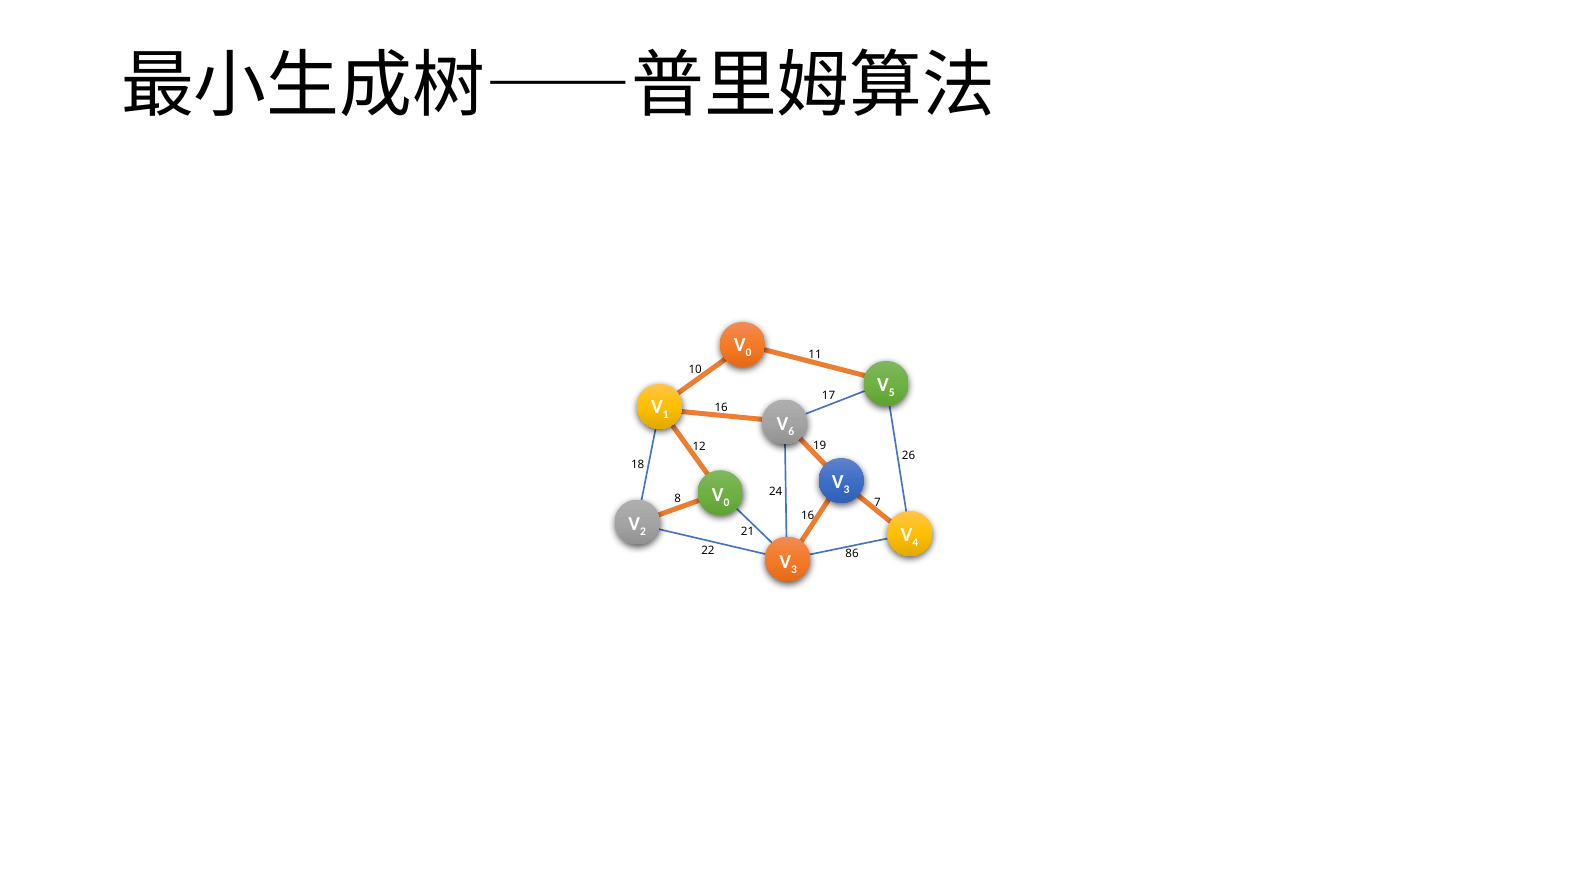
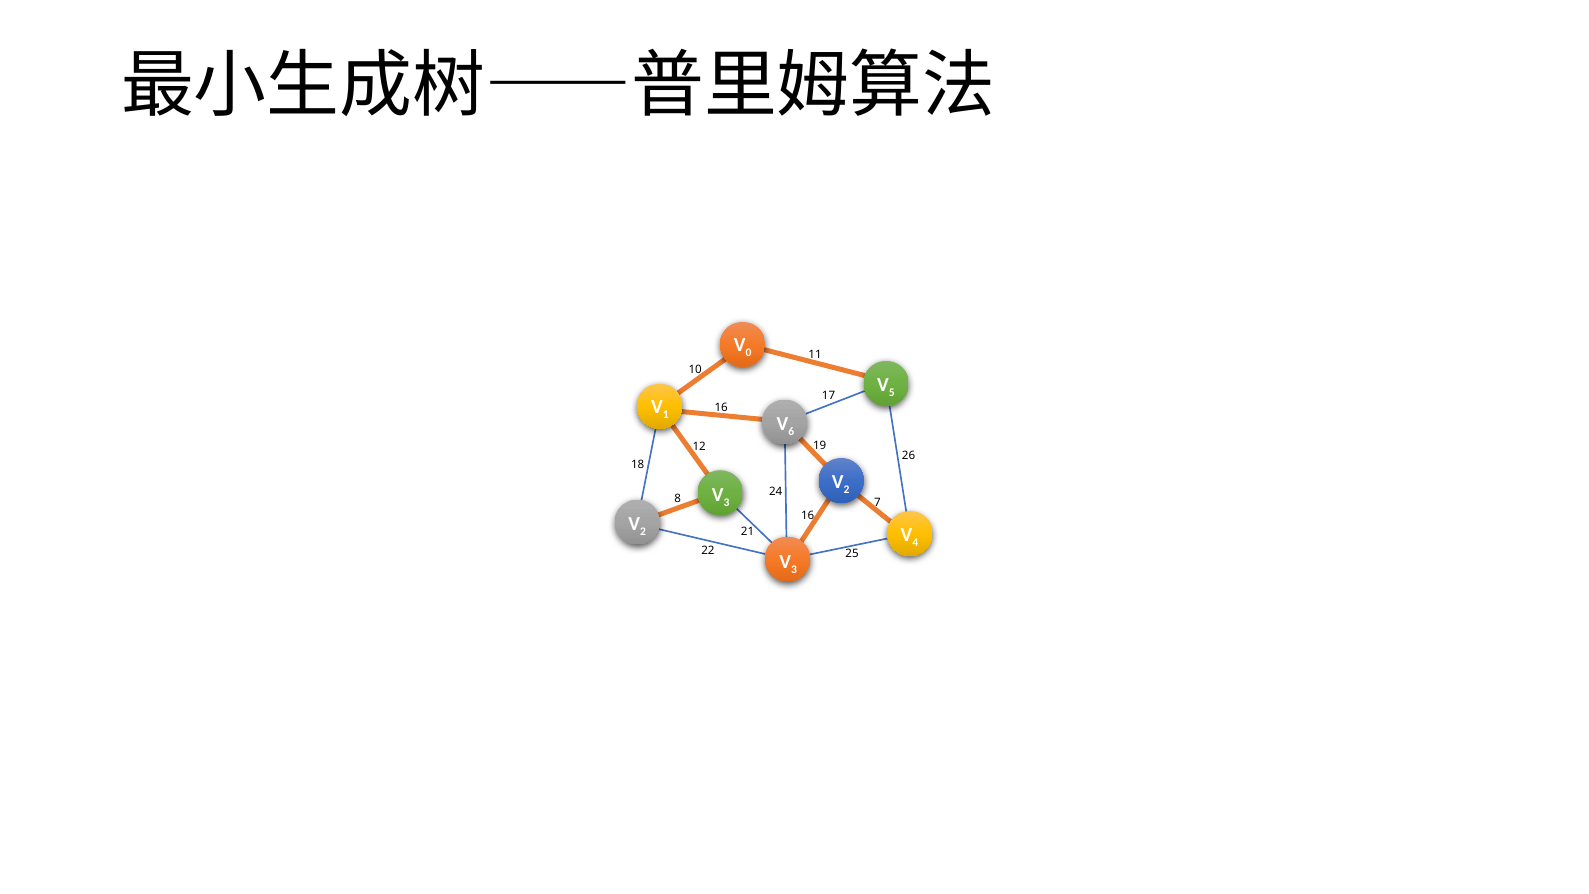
3: 3 -> 2 (847, 490)
0: 0 -> 3 (727, 502)
86: 86 -> 25 (852, 554)
